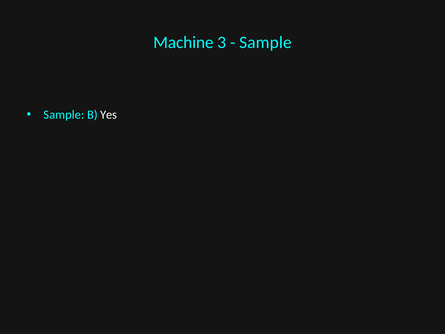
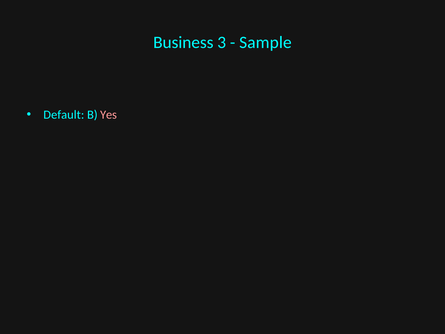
Machine: Machine -> Business (183, 42)
Sample: Sample -> Default (64, 115)
Yes colour: white -> pink (109, 115)
